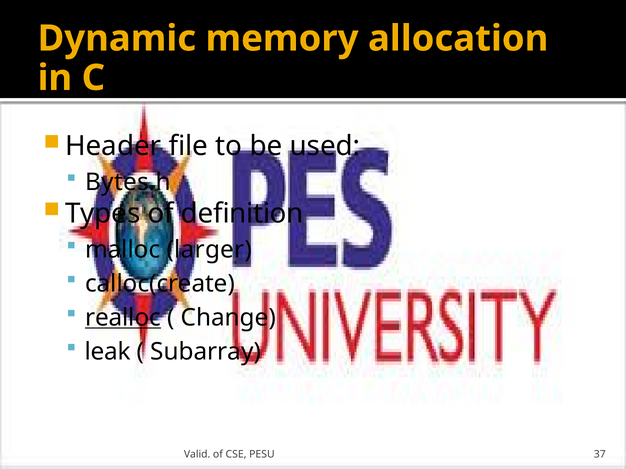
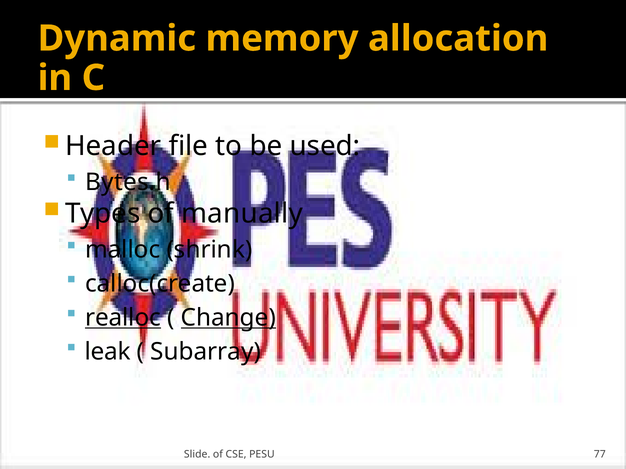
definition: definition -> manually (242, 214)
larger: larger -> shrink (210, 250)
Change underline: none -> present (228, 318)
Valid: Valid -> Slide (197, 455)
37: 37 -> 77 (600, 455)
